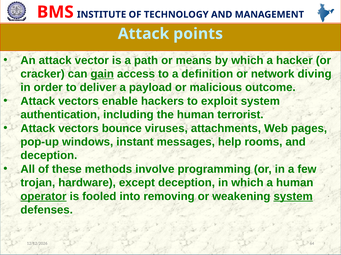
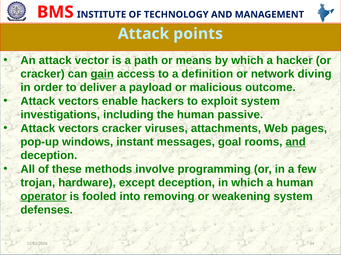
authentication: authentication -> investigations (60, 115)
terrorist: terrorist -> passive (240, 115)
vectors bounce: bounce -> cracker (122, 129)
help: help -> goal (230, 142)
and underline: none -> present (296, 142)
system underline: present -> none (293, 197)
